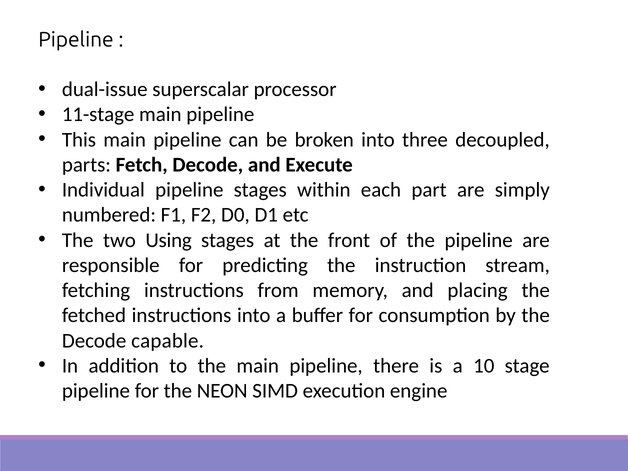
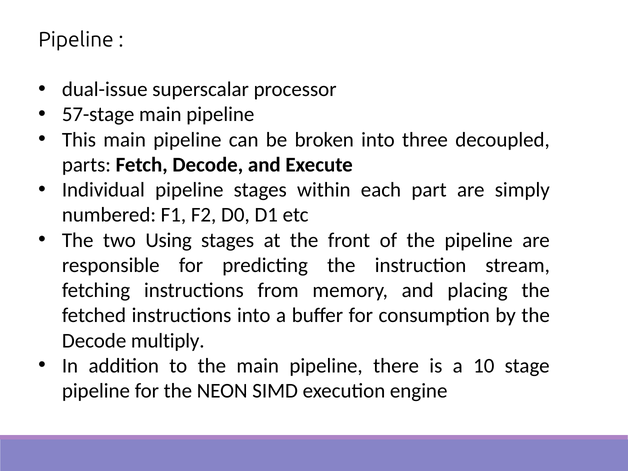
11-stage: 11-stage -> 57-stage (98, 115)
capable: capable -> multiply (168, 341)
